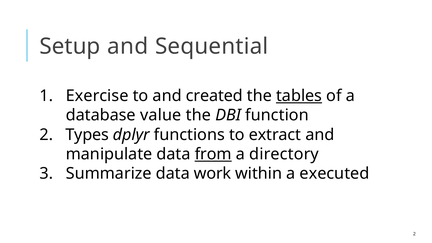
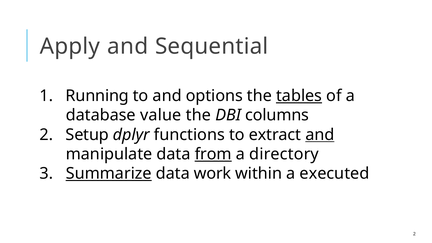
Setup: Setup -> Apply (70, 46)
Exercise: Exercise -> Running (97, 96)
created: created -> options (214, 96)
function: function -> columns (277, 115)
Types: Types -> Setup (87, 135)
and underline: none -> present (320, 135)
Summarize underline: none -> present (109, 174)
